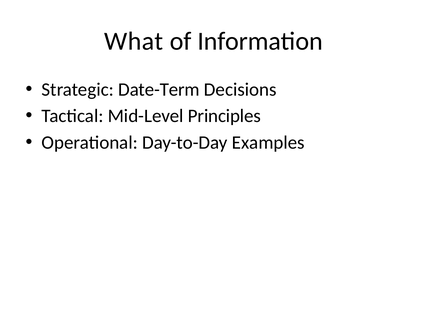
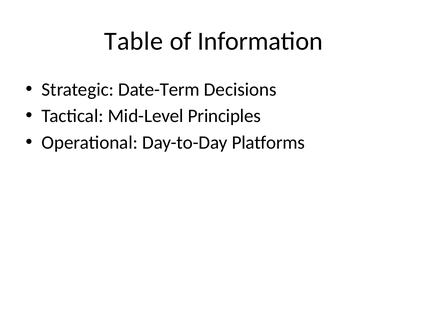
What: What -> Table (134, 41)
Examples: Examples -> Platforms (268, 143)
